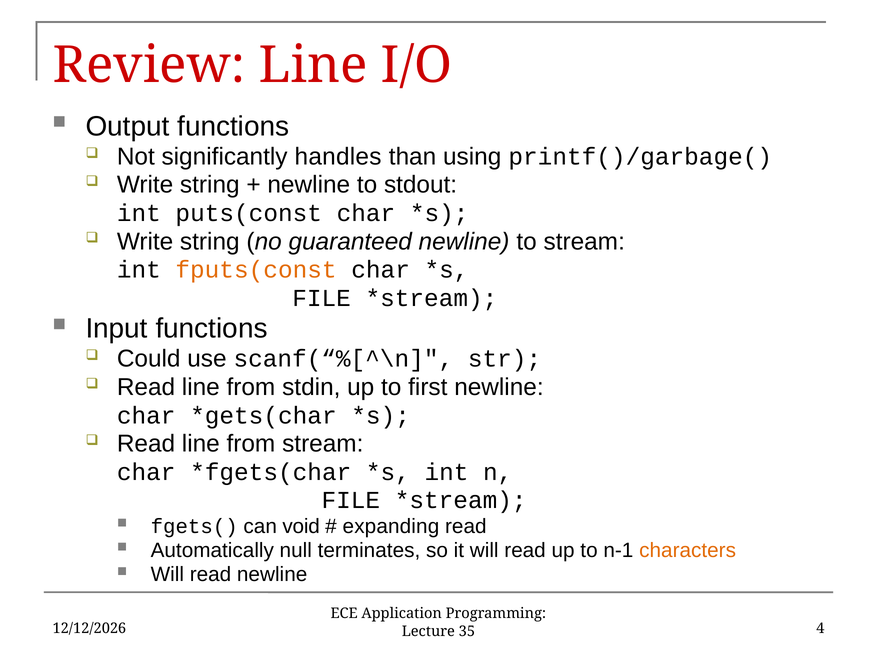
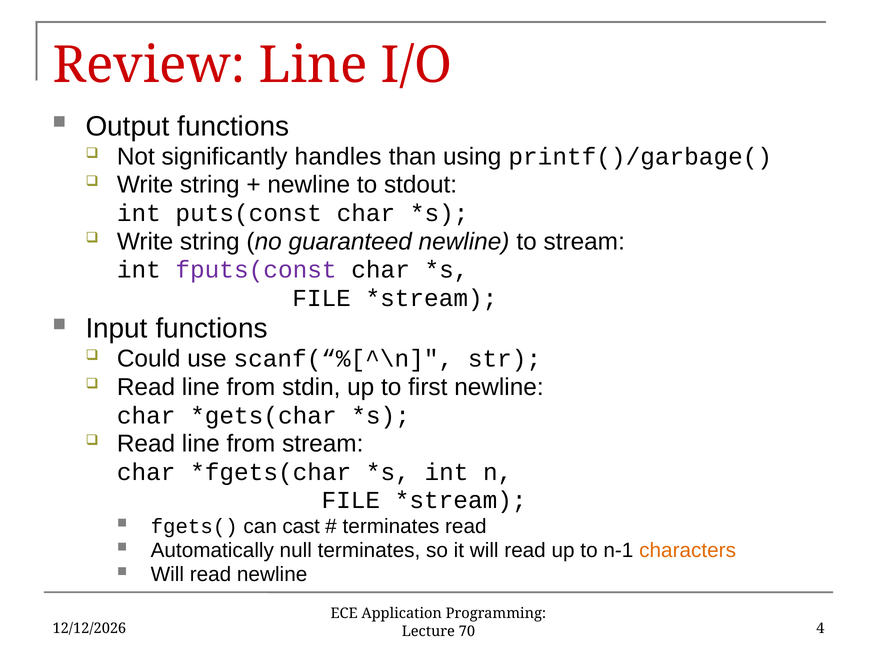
fputs(const colour: orange -> purple (256, 270)
void: void -> cast (301, 526)
expanding: expanding -> terminates (391, 526)
35: 35 -> 70 (467, 631)
